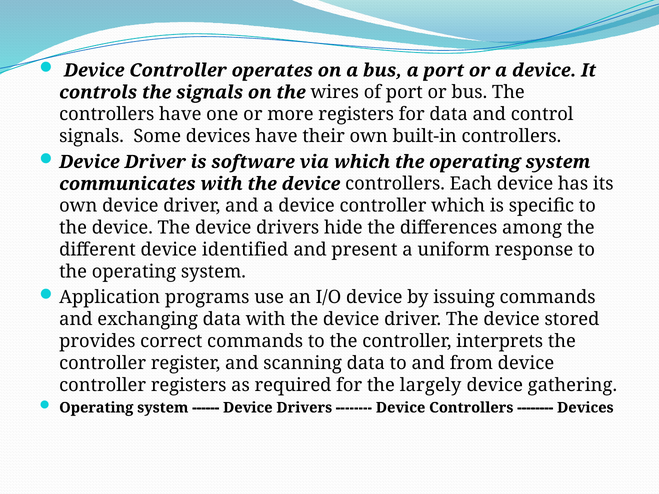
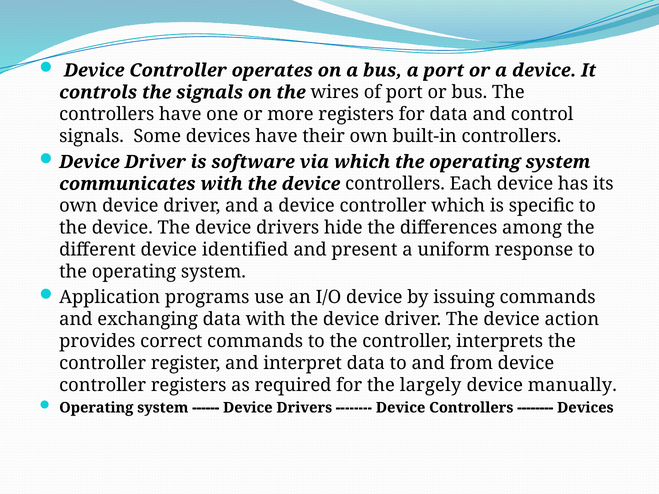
stored: stored -> action (572, 319)
scanning: scanning -> interpret (303, 363)
gathering: gathering -> manually (572, 385)
